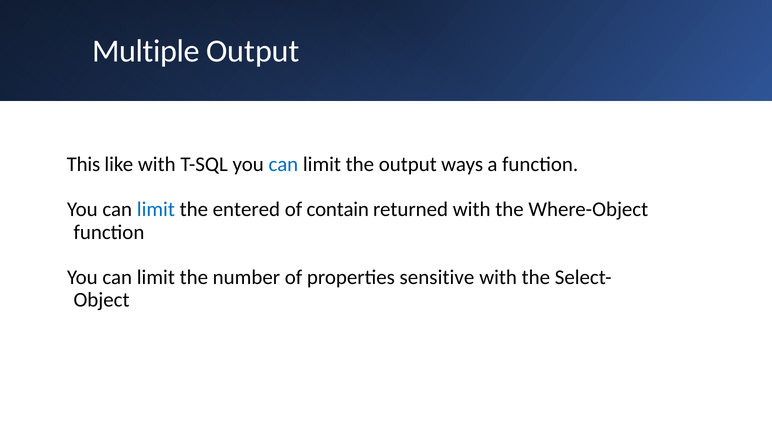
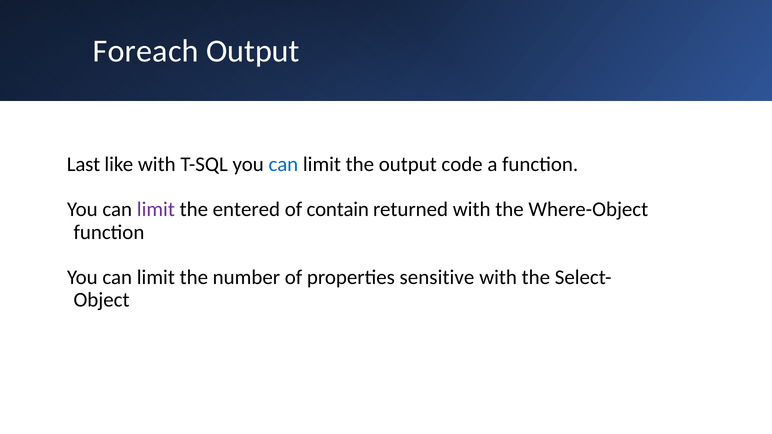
Multiple: Multiple -> Foreach (146, 51)
This: This -> Last (83, 164)
ways: ways -> code (462, 164)
limit colour: blue -> purple (156, 210)
